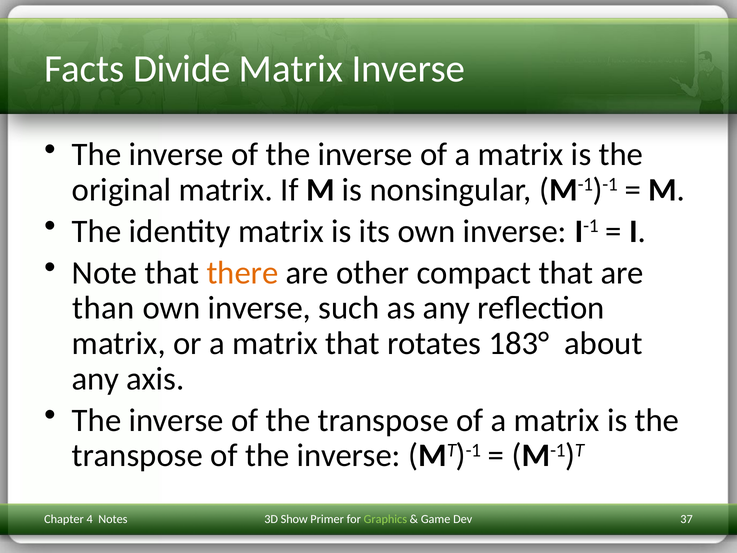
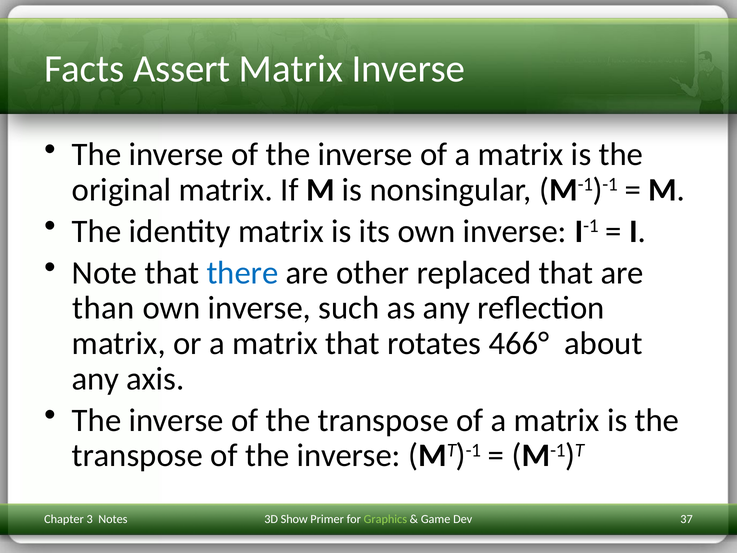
Divide: Divide -> Assert (182, 69)
there colour: orange -> blue (242, 273)
compact: compact -> replaced (474, 273)
183°: 183° -> 466° (519, 343)
4: 4 -> 3 (90, 519)
